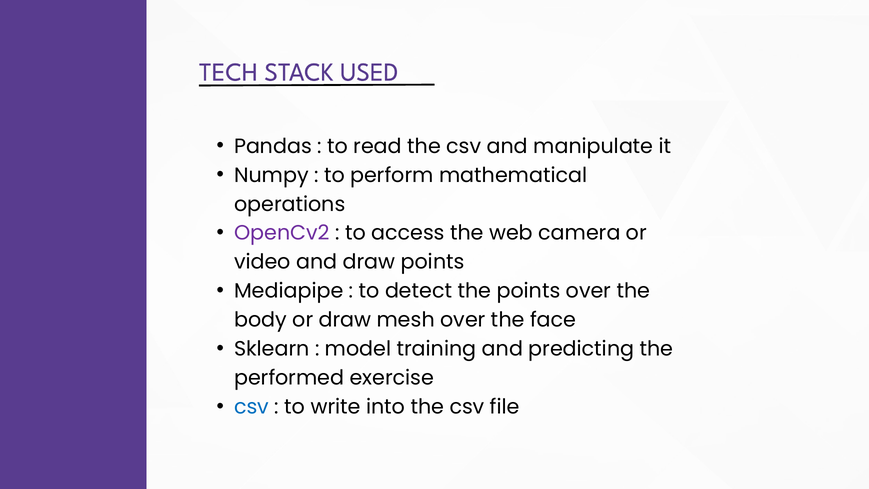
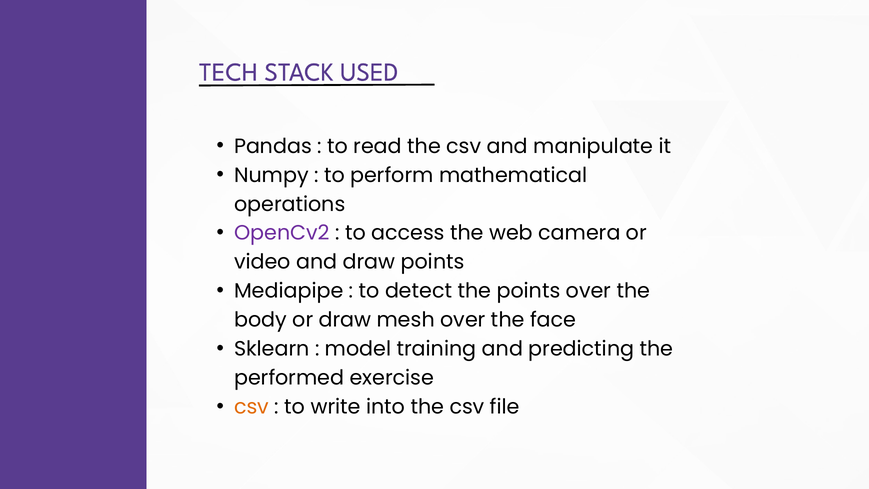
csv colour: blue -> orange (252, 407)
